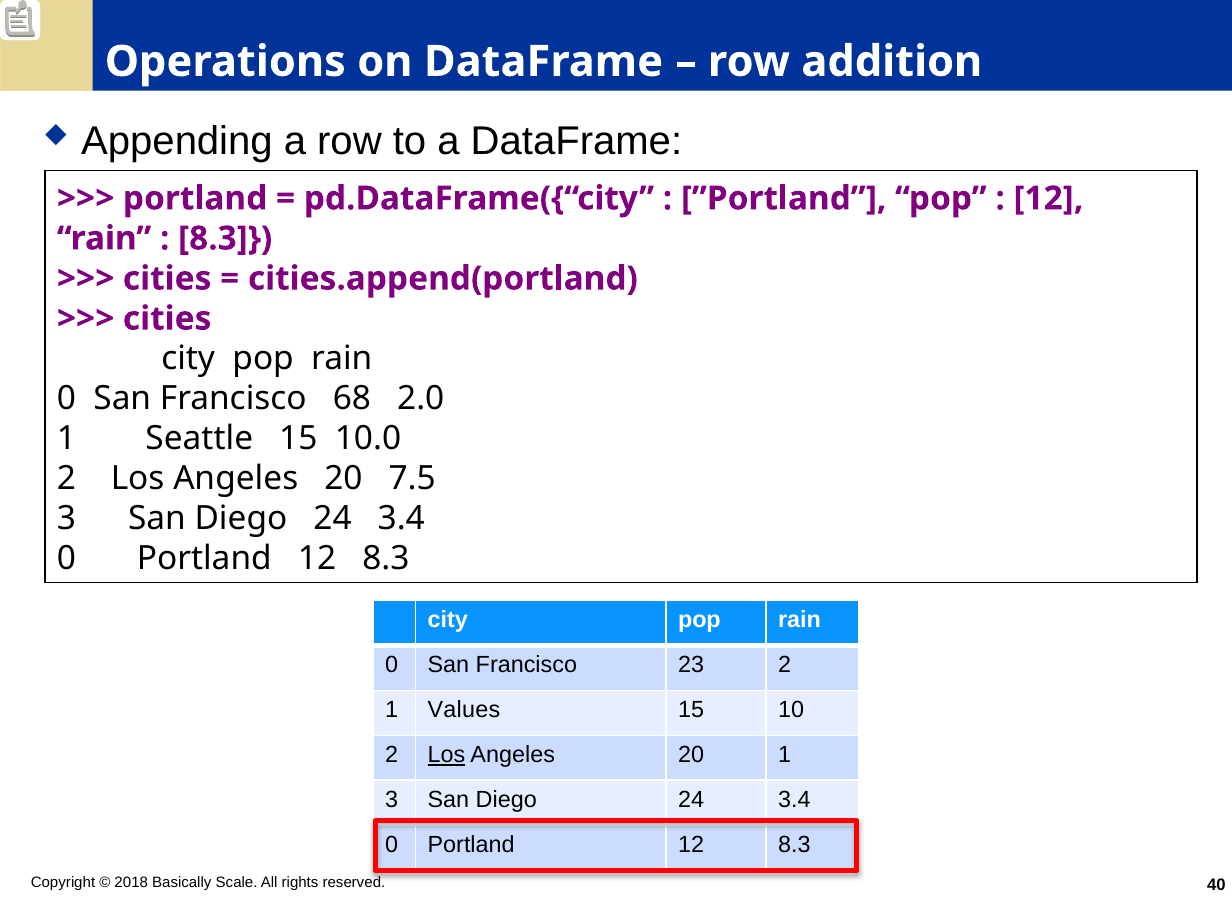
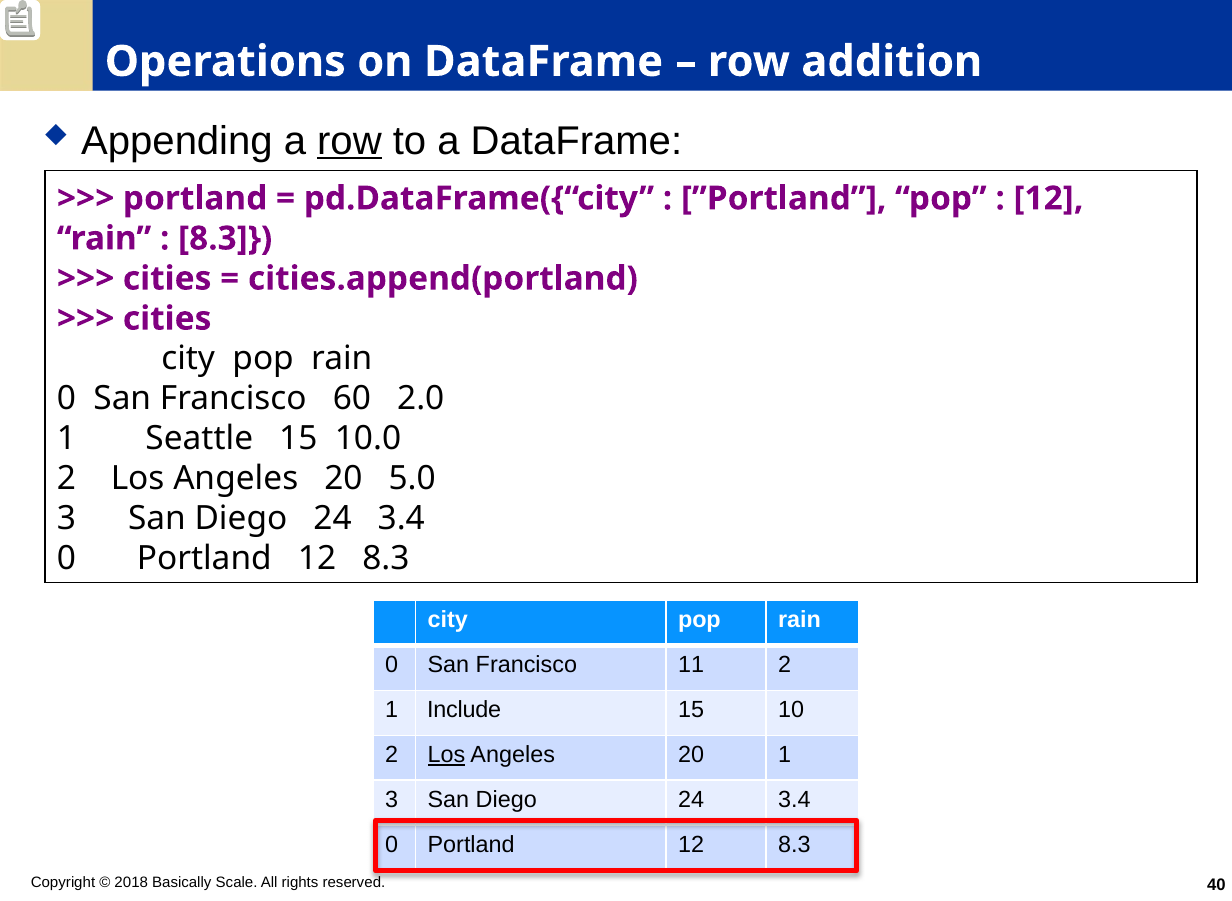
row underline: none -> present (349, 141)
68: 68 -> 60 (352, 399)
7.5: 7.5 -> 5.0 (412, 479)
23: 23 -> 11 (691, 665)
Values: Values -> Include (464, 710)
